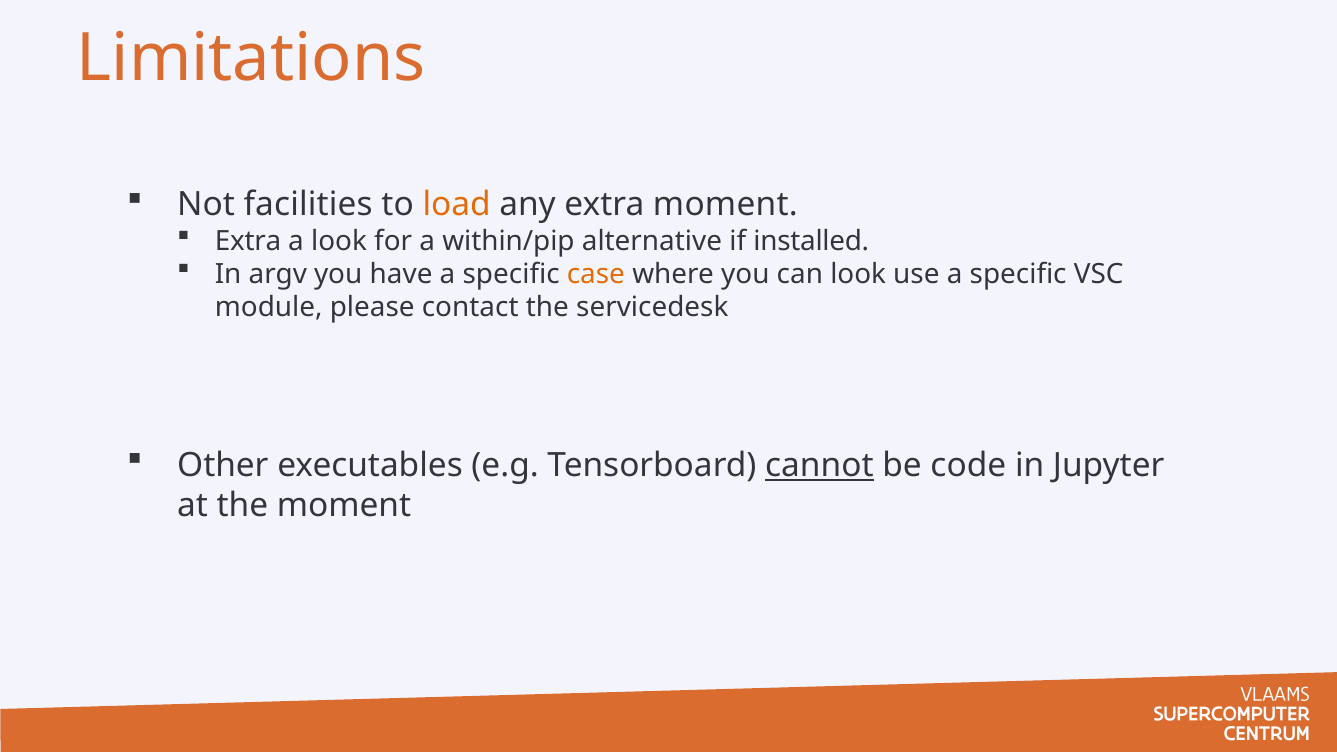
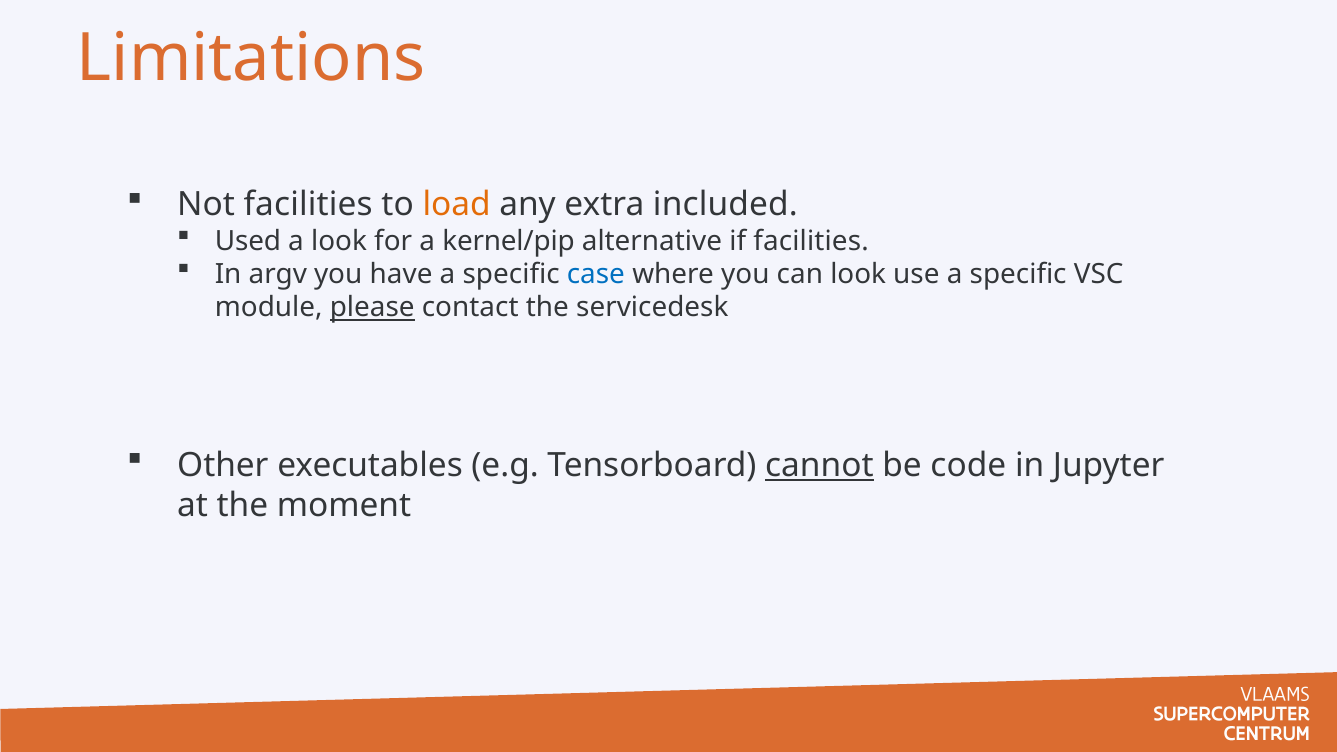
extra moment: moment -> included (725, 204)
Extra: Extra -> Used (248, 241)
within/pip: within/pip -> kernel/pip (509, 241)
if installed: installed -> facilities (811, 241)
case colour: orange -> blue (596, 274)
please underline: none -> present (372, 308)
